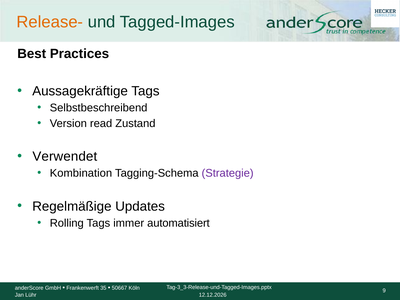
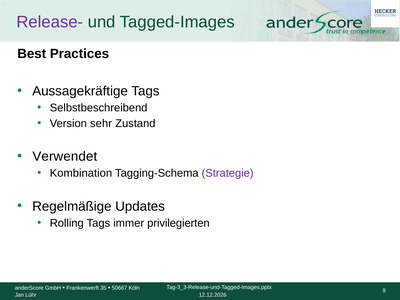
Release- colour: orange -> purple (50, 22)
read: read -> sehr (101, 123)
automatisiert: automatisiert -> privilegierten (178, 223)
